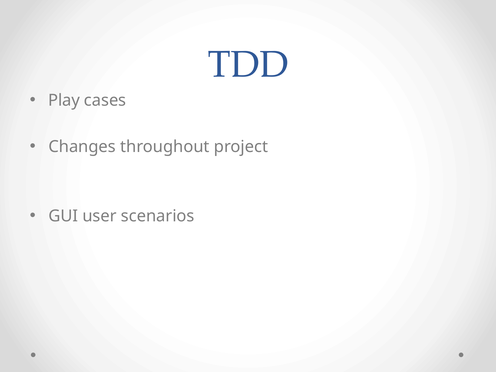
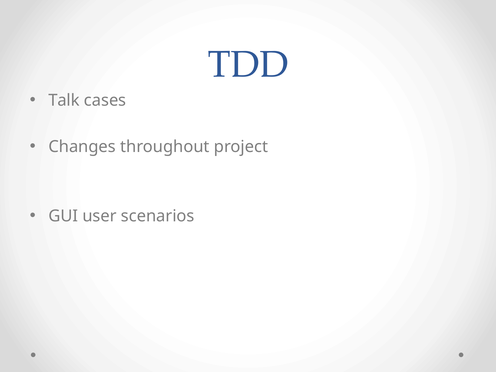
Play: Play -> Talk (64, 100)
